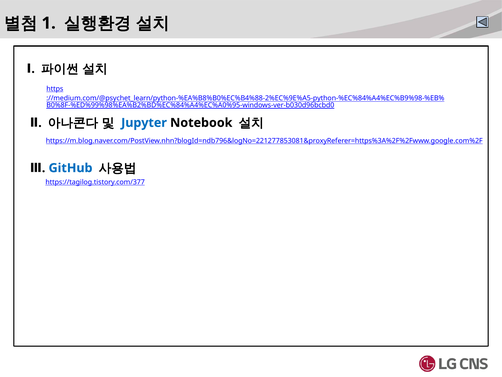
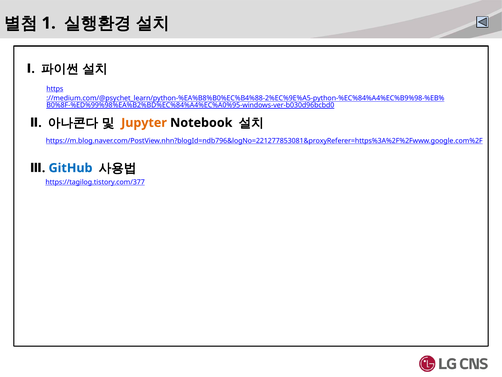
Jupyter colour: blue -> orange (144, 123)
